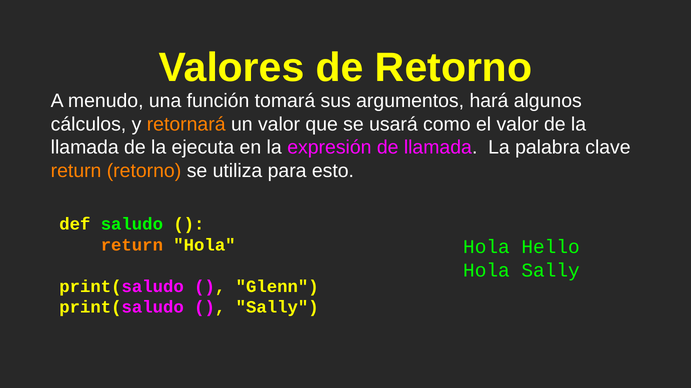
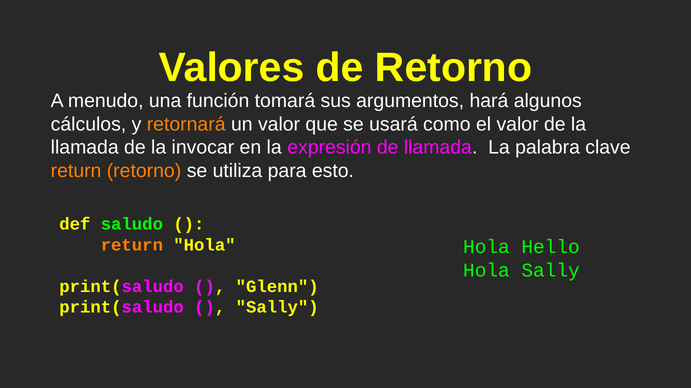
ejecuta: ejecuta -> invocar (203, 148)
